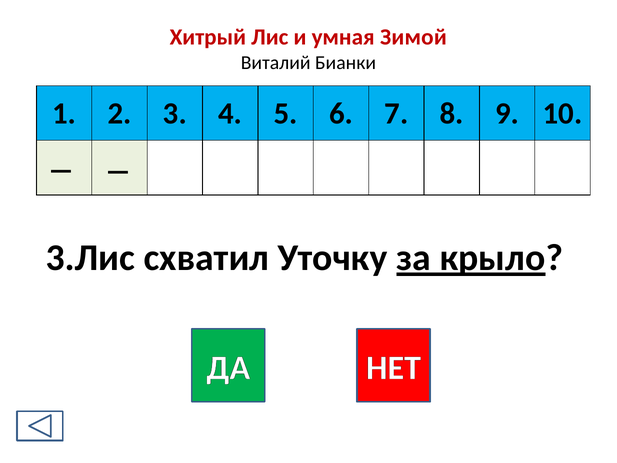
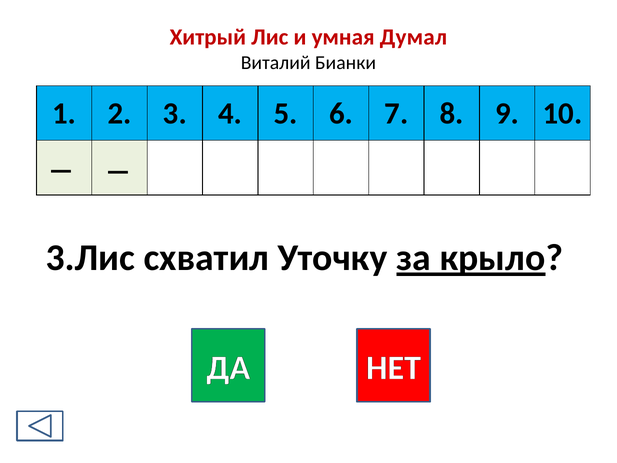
Зимой: Зимой -> Думал (413, 37)
